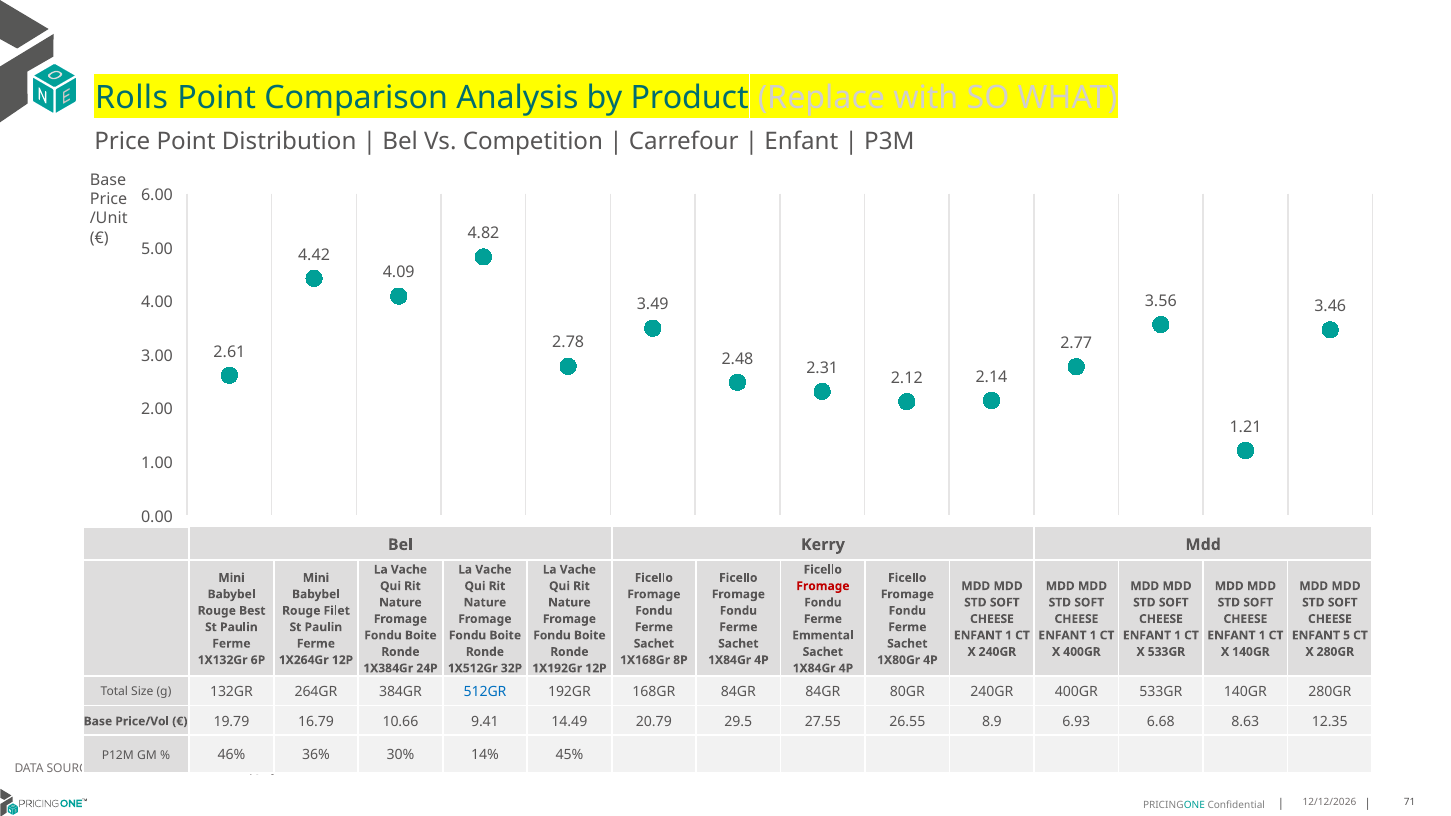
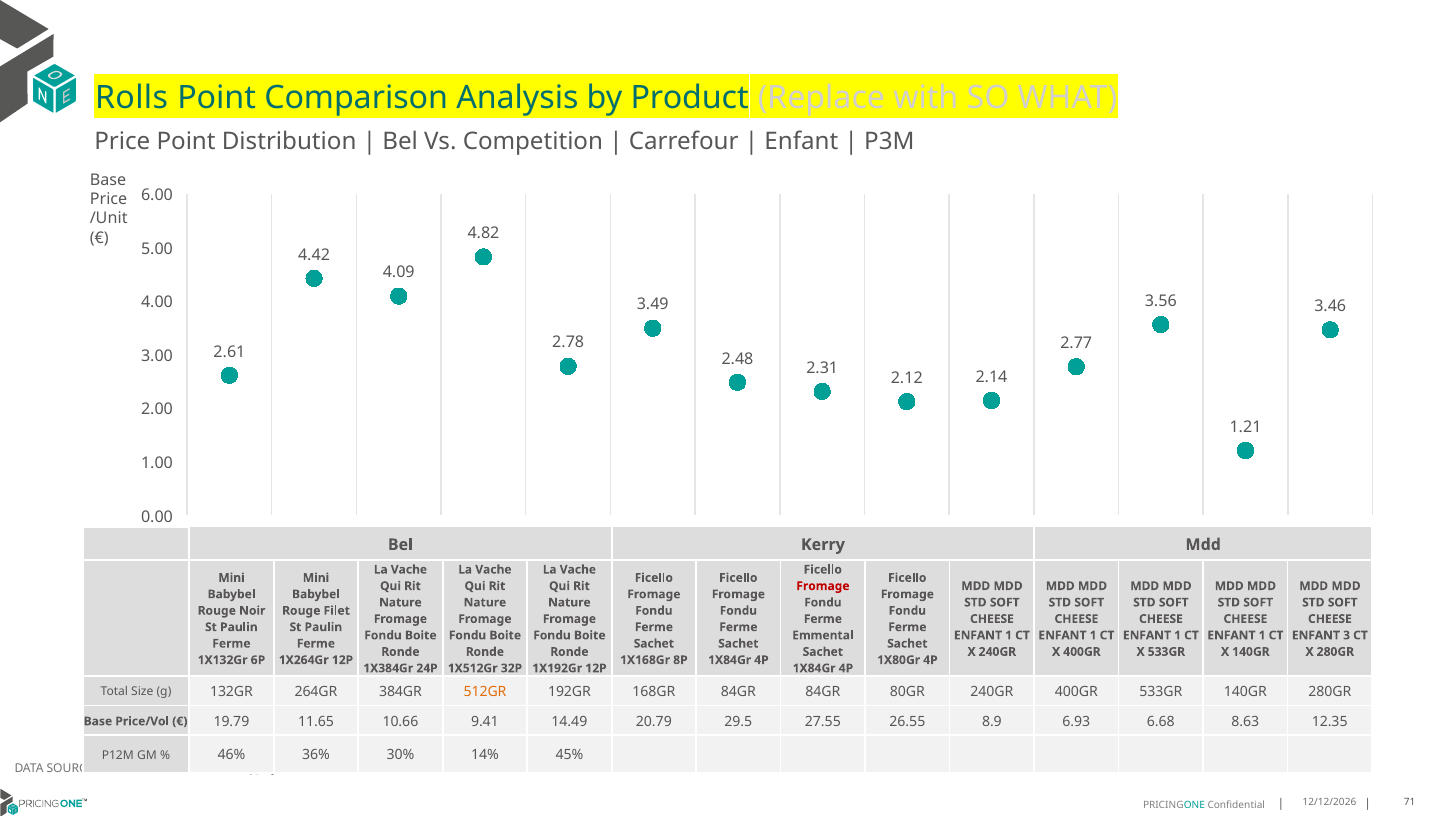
Best: Best -> Noir (252, 611)
5: 5 -> 3 (1347, 636)
512GR colour: blue -> orange (485, 692)
16.79: 16.79 -> 11.65 (316, 722)
